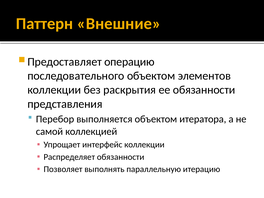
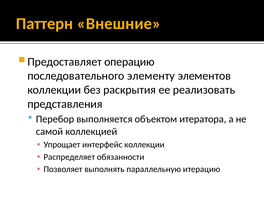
последовательного объектом: объектом -> элементу (151, 76)
ее обязанности: обязанности -> реализовать (204, 90)
